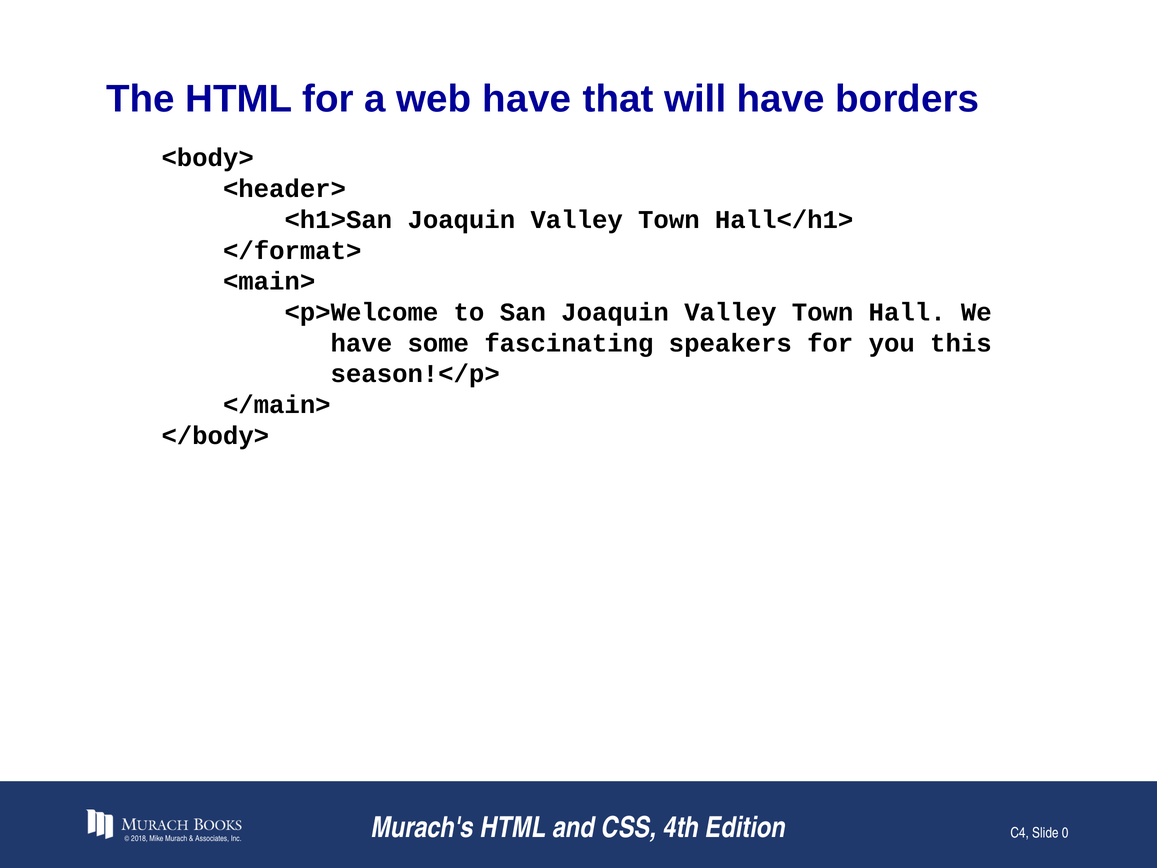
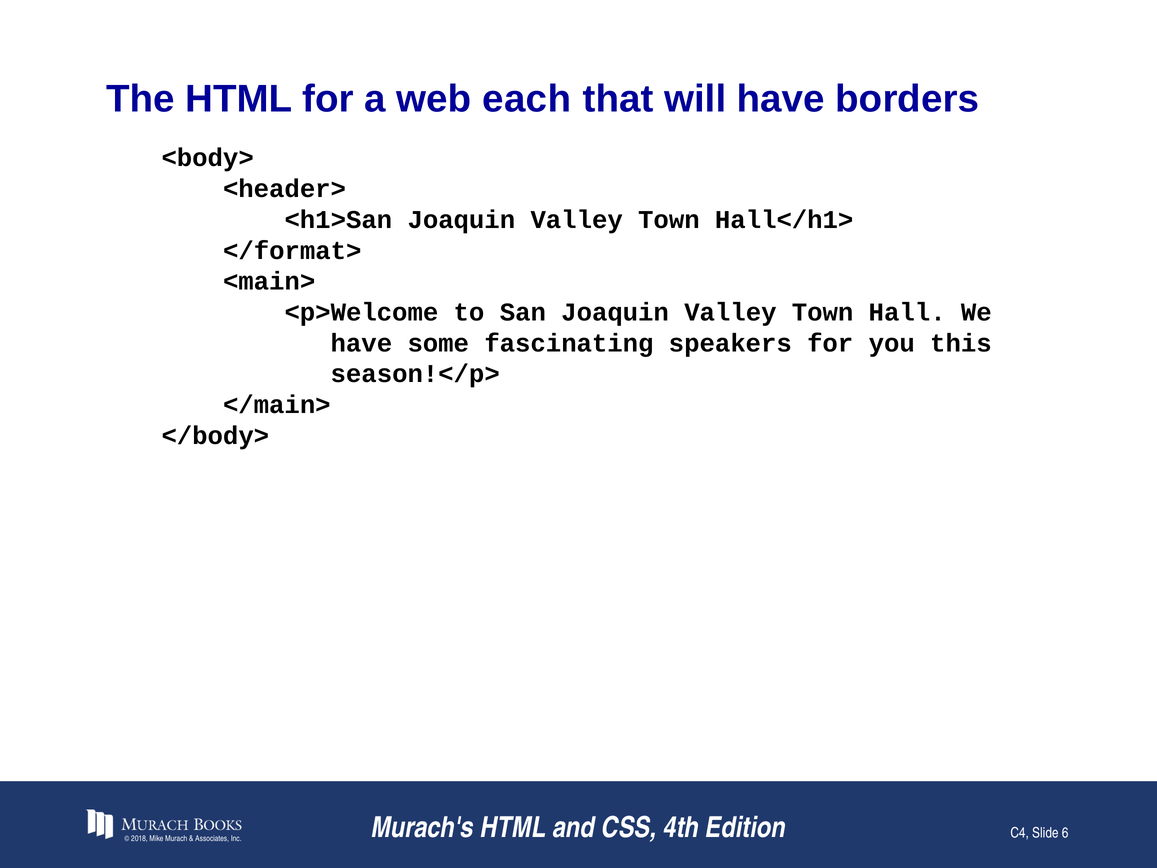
web have: have -> each (527, 99)
0: 0 -> 6 (1065, 832)
